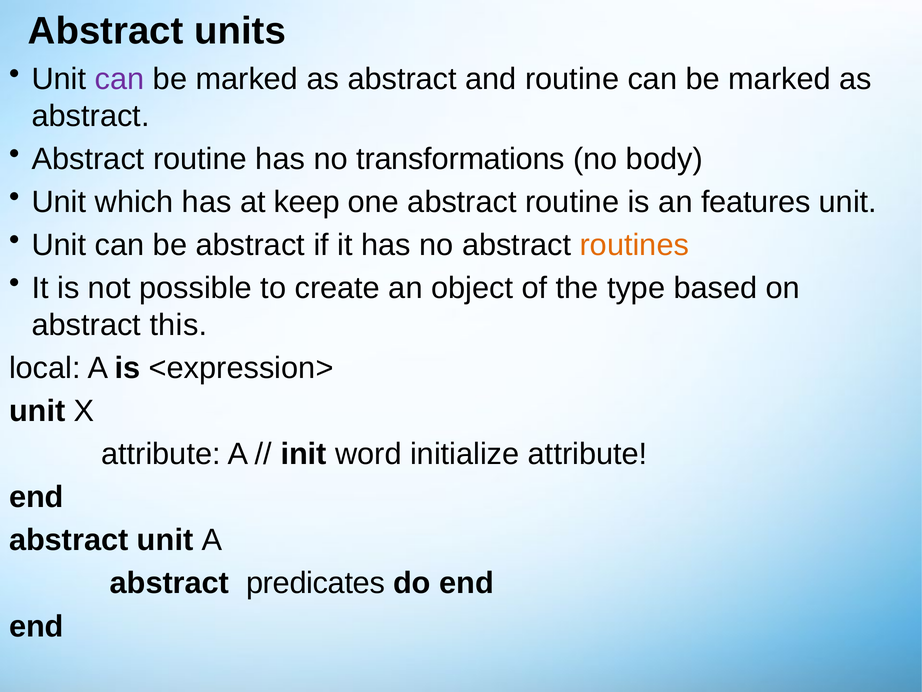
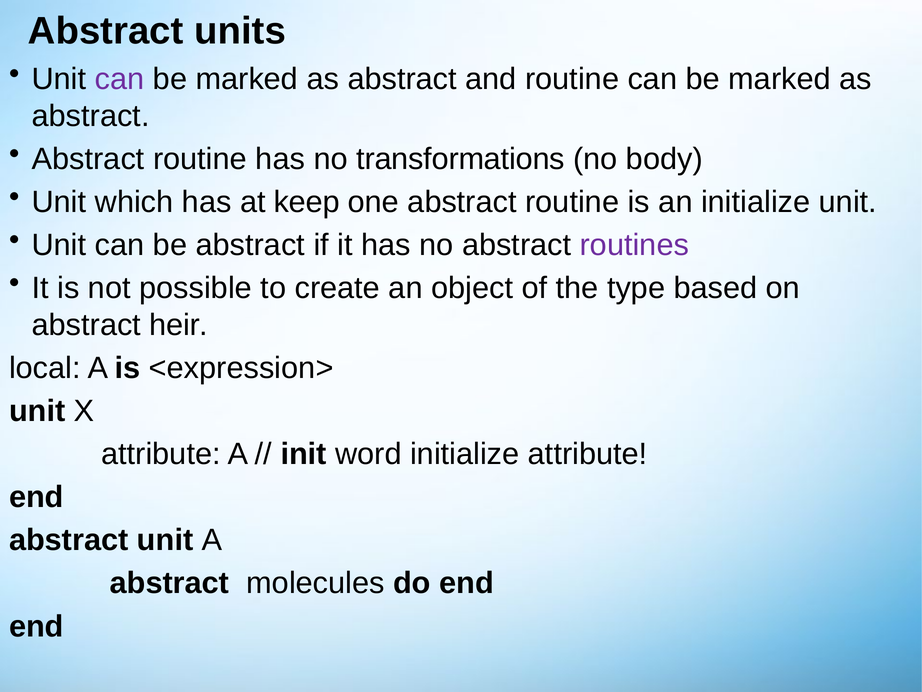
an features: features -> initialize (756, 202)
routines colour: orange -> purple (634, 245)
this: this -> heir (179, 325)
predicates: predicates -> molecules (315, 583)
